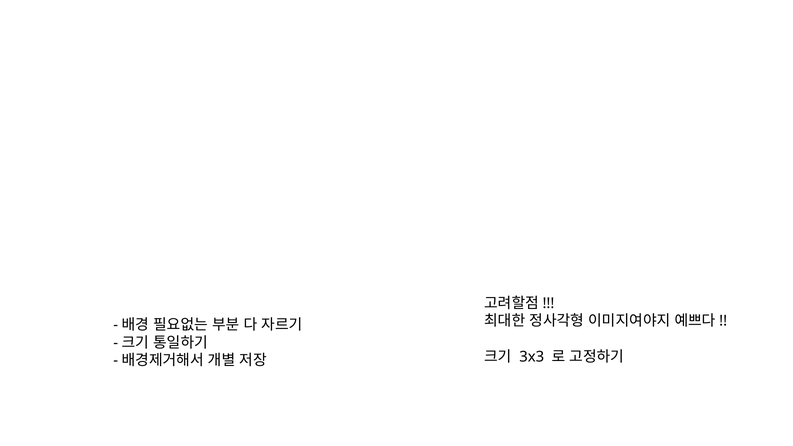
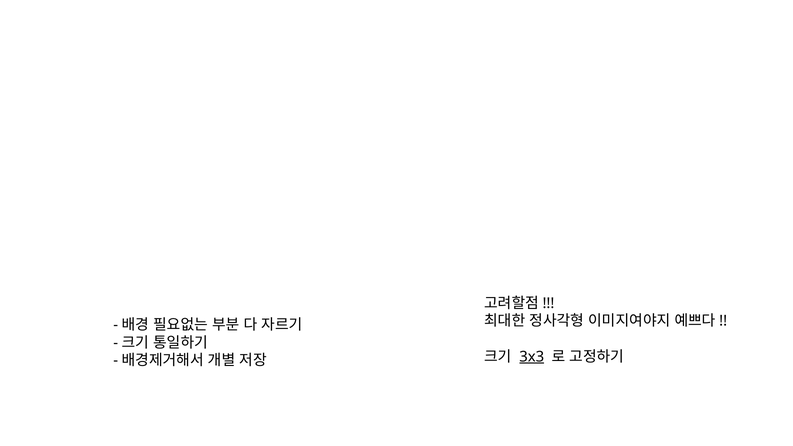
3x3 underline: none -> present (532, 357)
